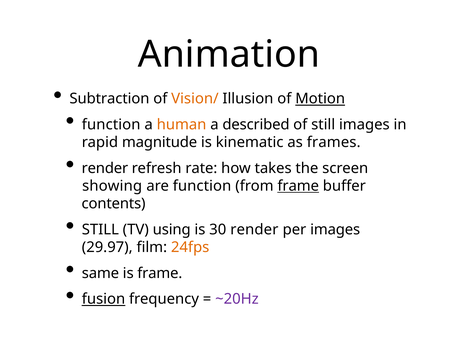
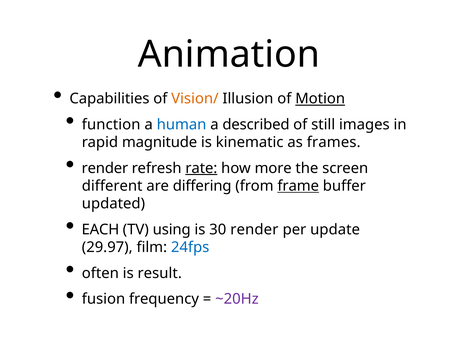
Subtraction: Subtraction -> Capabilities (109, 99)
human colour: orange -> blue (182, 125)
rate underline: none -> present (201, 168)
takes: takes -> more (273, 168)
showing: showing -> different (112, 186)
are function: function -> differing (202, 186)
contents: contents -> updated (113, 204)
STILL: STILL -> EACH (100, 230)
per images: images -> update (335, 230)
24fps colour: orange -> blue (190, 248)
same: same -> often (100, 274)
is frame: frame -> result (160, 274)
fusion underline: present -> none (104, 299)
